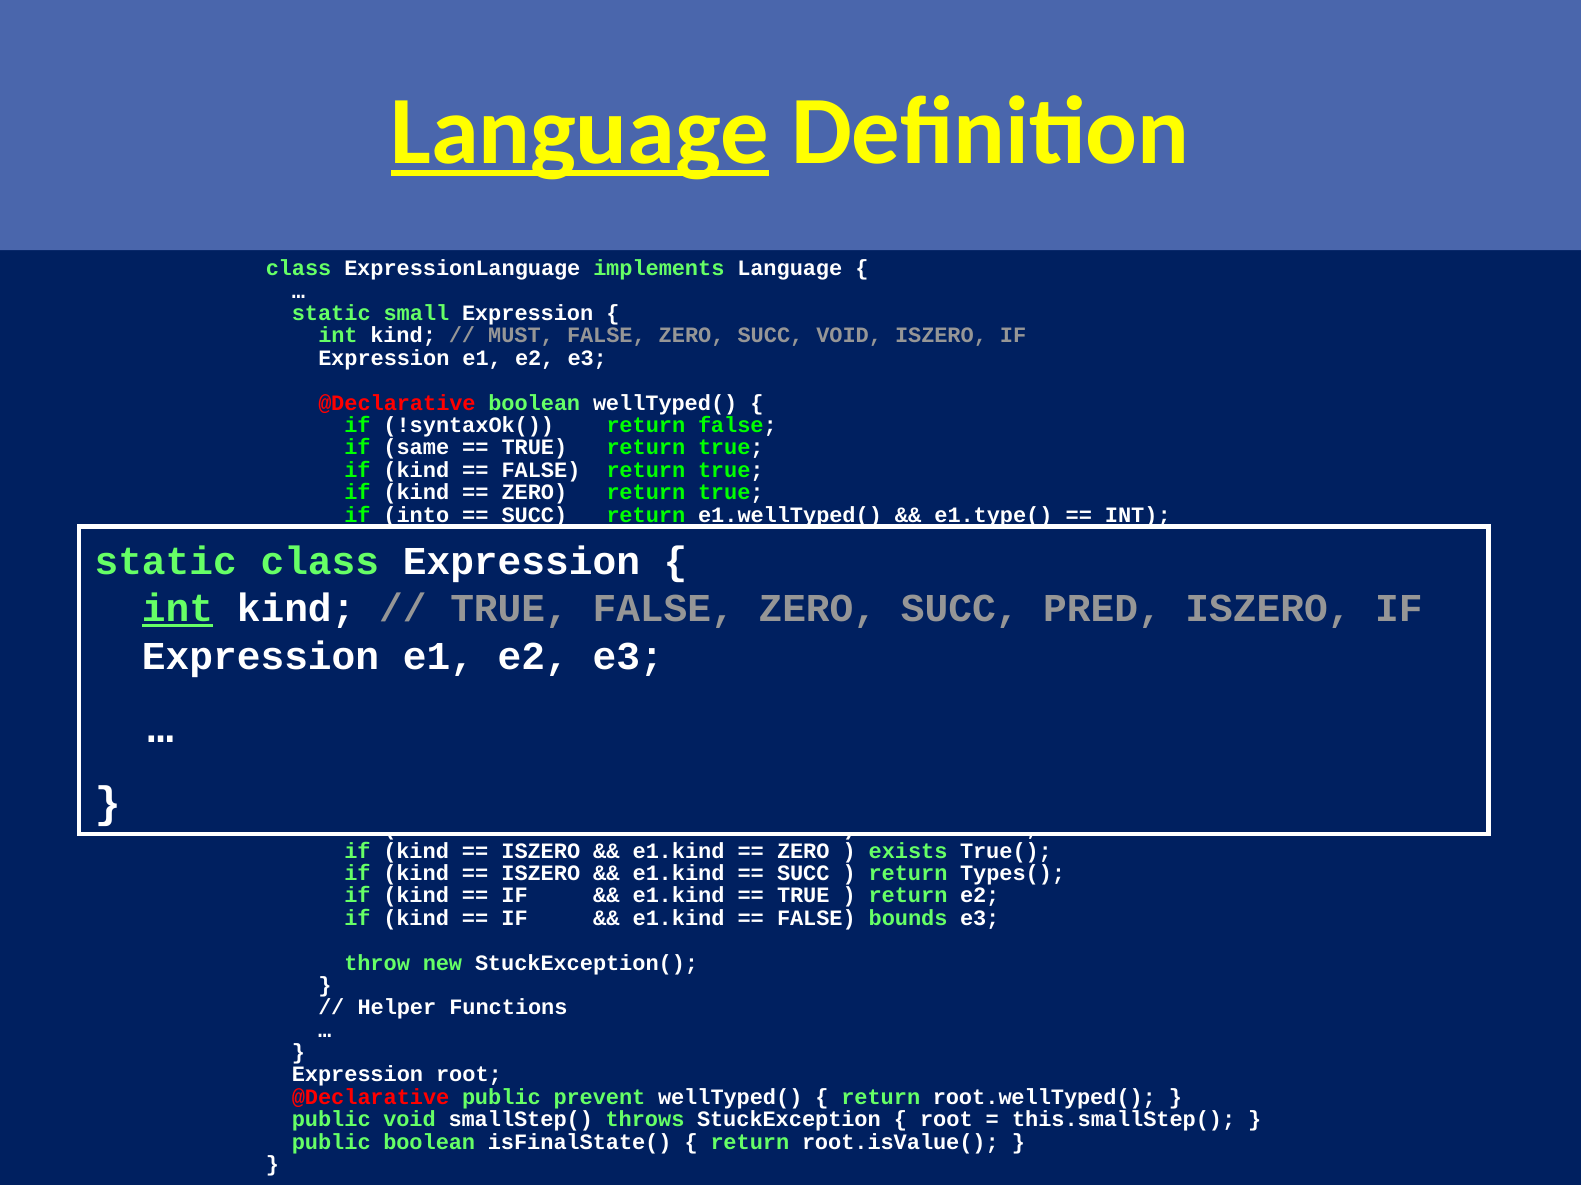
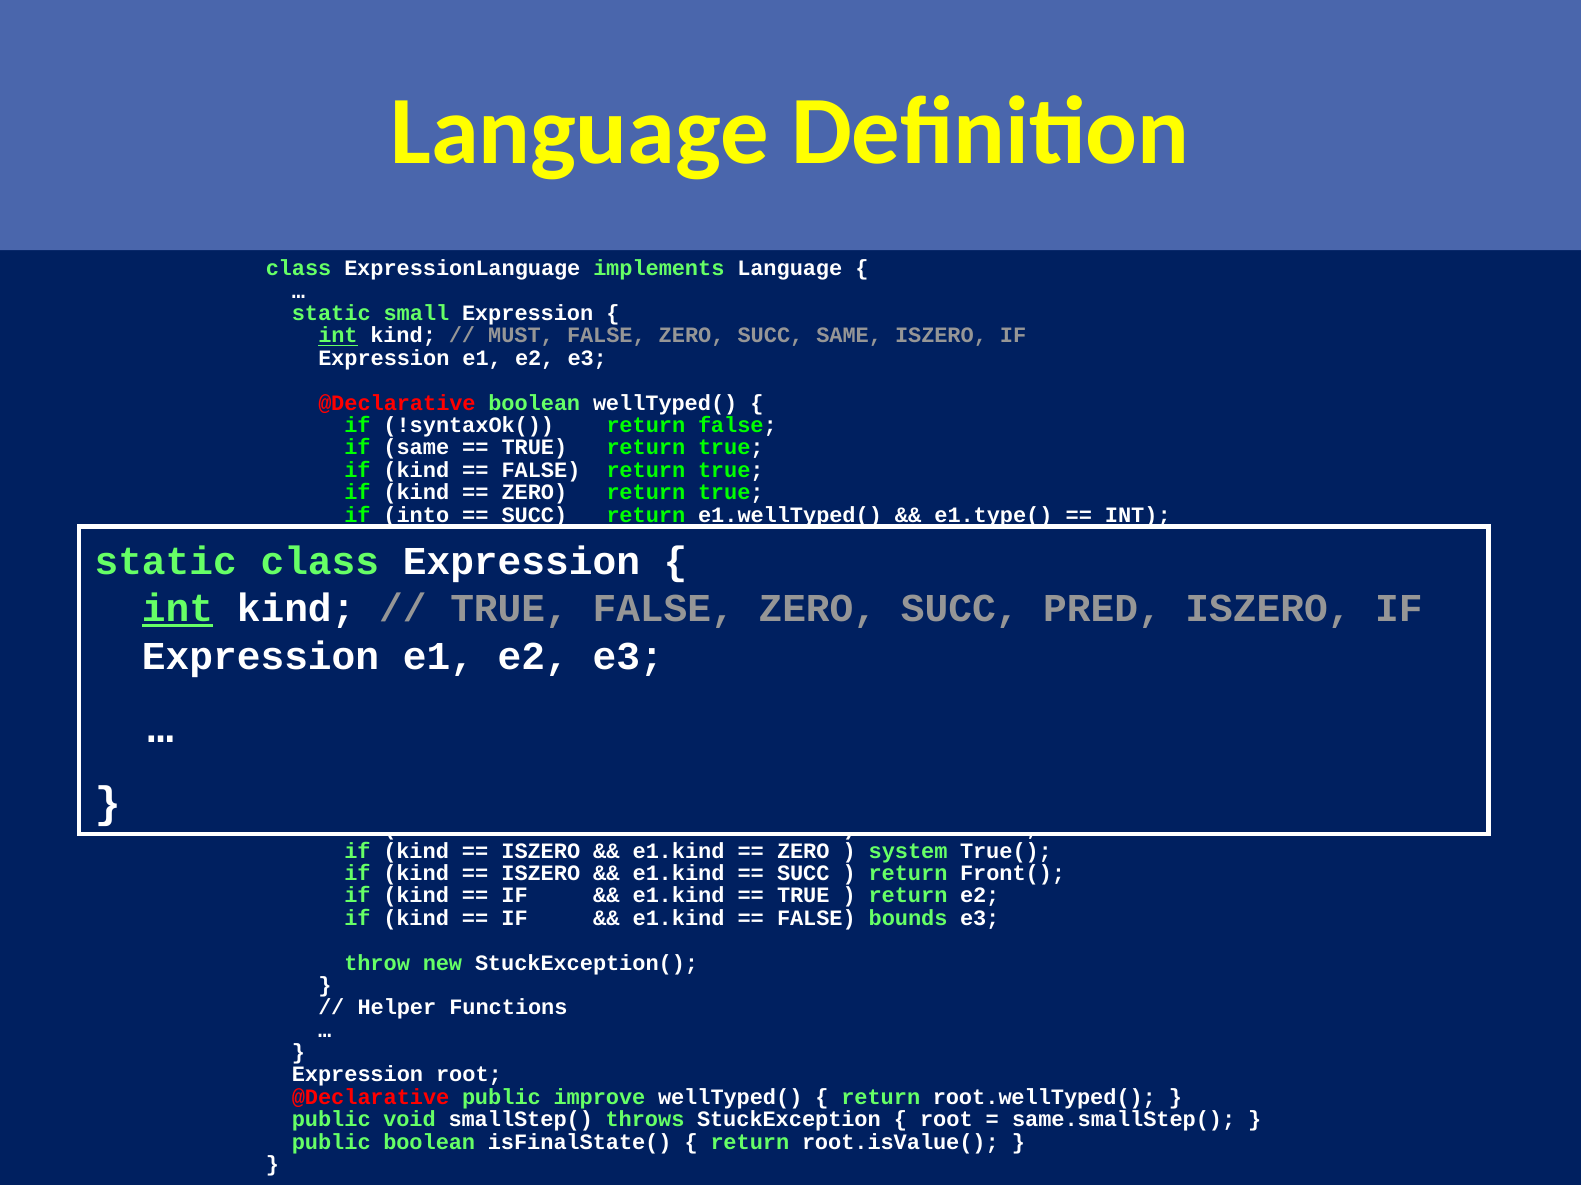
Language underline: present -> none (580, 132)
int underline: none -> present (338, 336)
SUCC VOID: VOID -> SAME (849, 336)
exists: exists -> system (908, 851)
Types(: Types( -> Front( (1013, 874)
prevent: prevent -> improve (599, 1098)
this.smallStep(: this.smallStep( -> same.smallStep( (1124, 1120)
